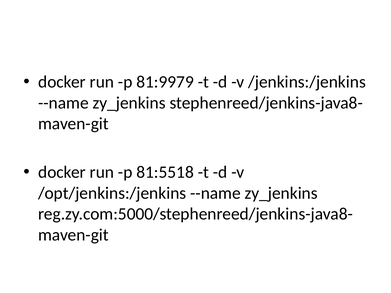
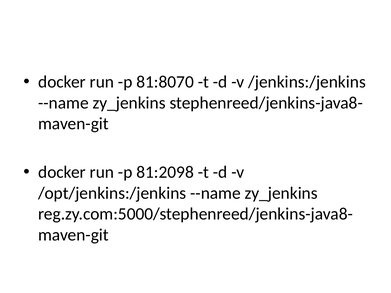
81:9979: 81:9979 -> 81:8070 (165, 82)
81:5518: 81:5518 -> 81:2098 (165, 172)
